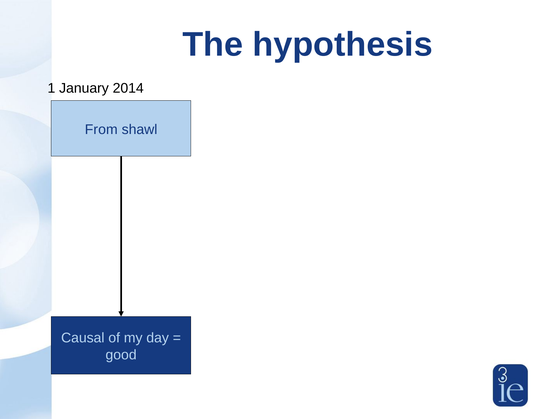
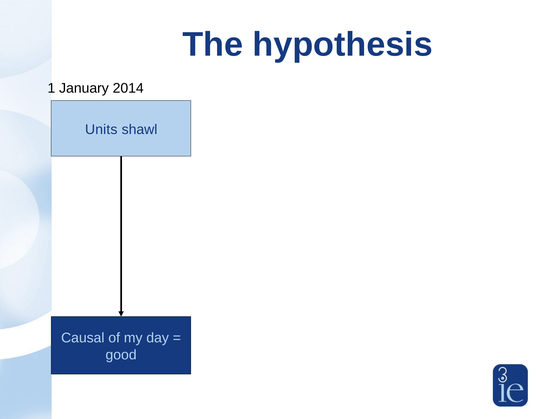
From: From -> Units (101, 129)
